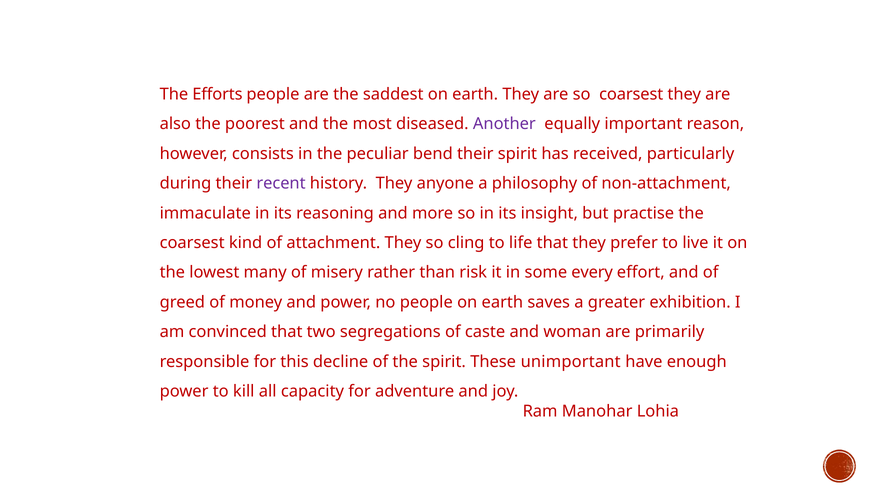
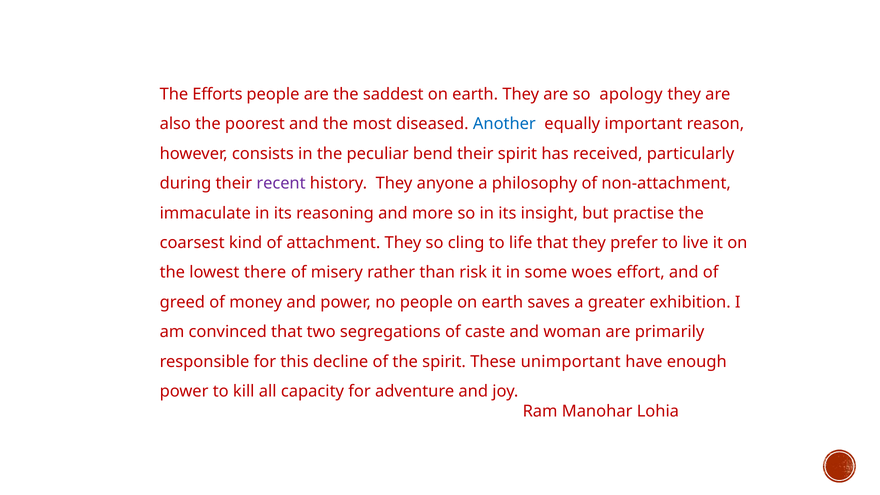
so coarsest: coarsest -> apology (631, 94)
Another colour: purple -> blue (504, 124)
many: many -> there (265, 272)
every: every -> woes (592, 272)
